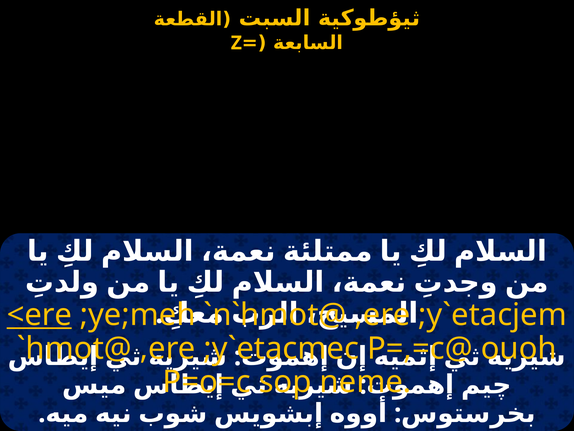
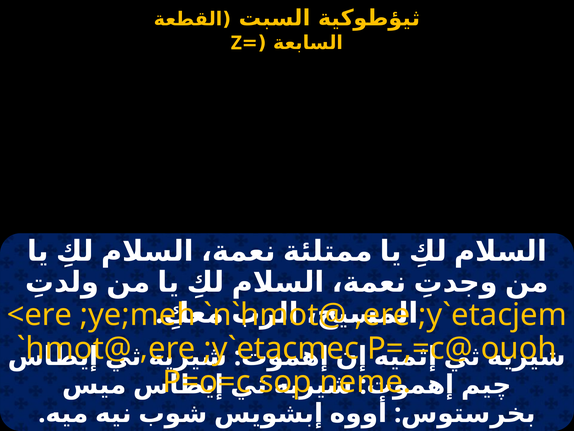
<ere underline: present -> none (39, 314)
